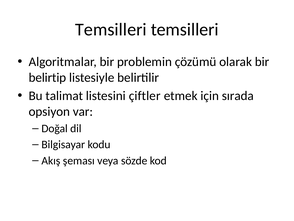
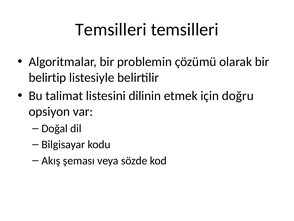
çiftler: çiftler -> dilinin (145, 96)
sırada: sırada -> doğru (238, 96)
